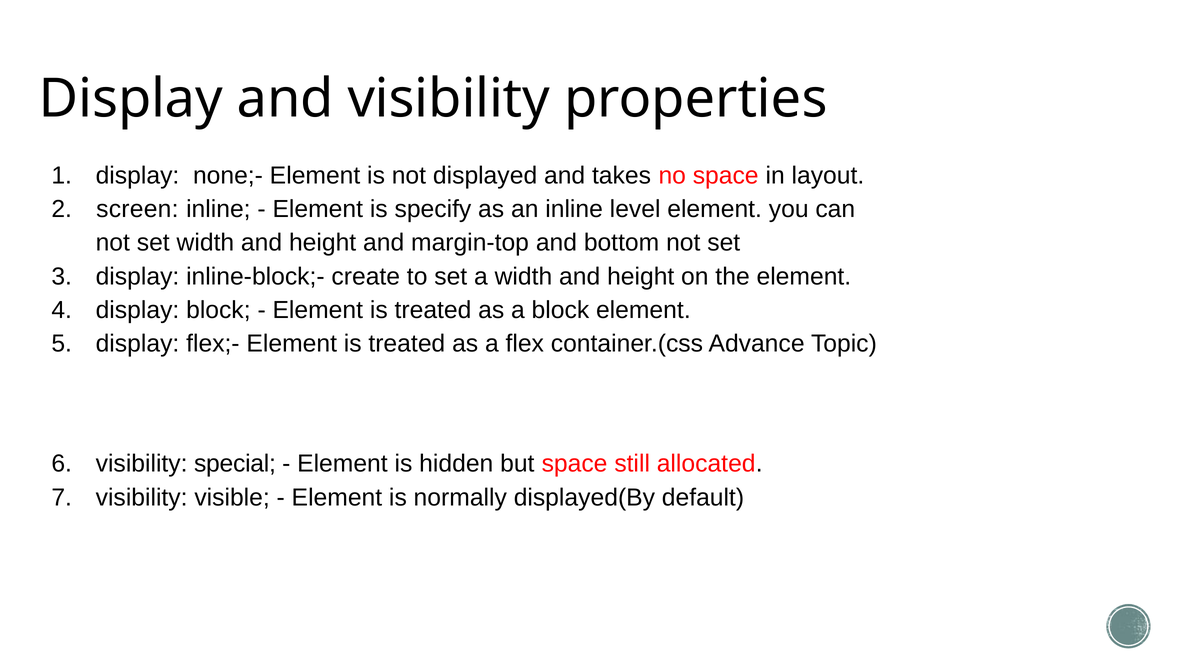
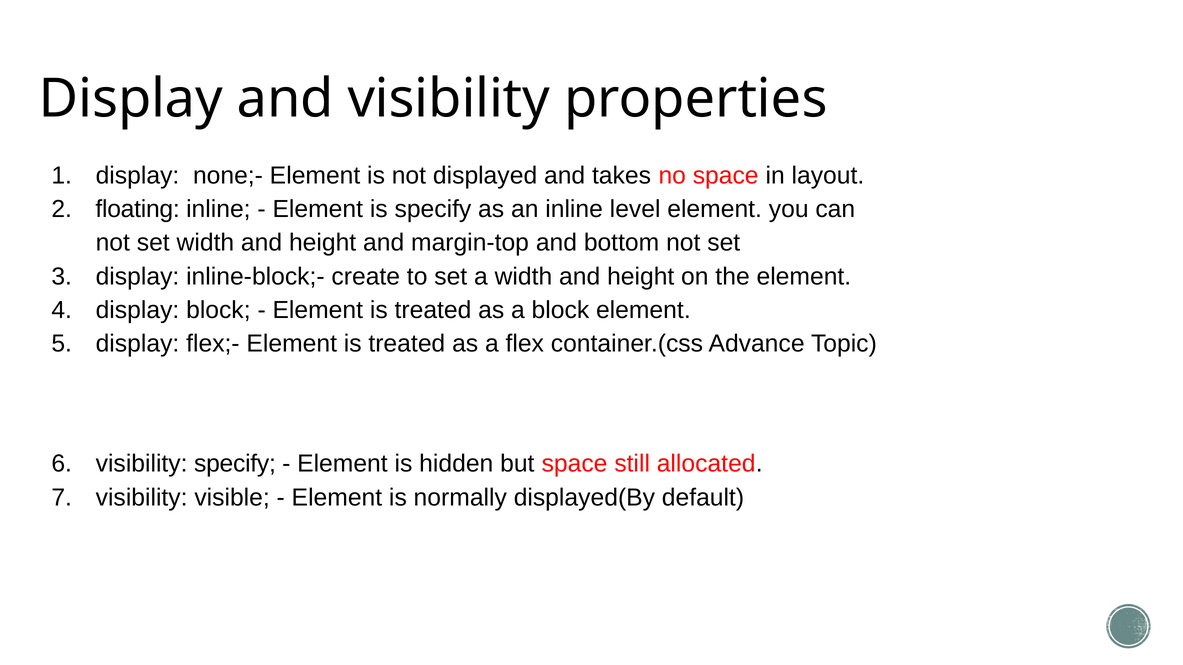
screen: screen -> floating (138, 209)
visibility special: special -> specify (235, 464)
